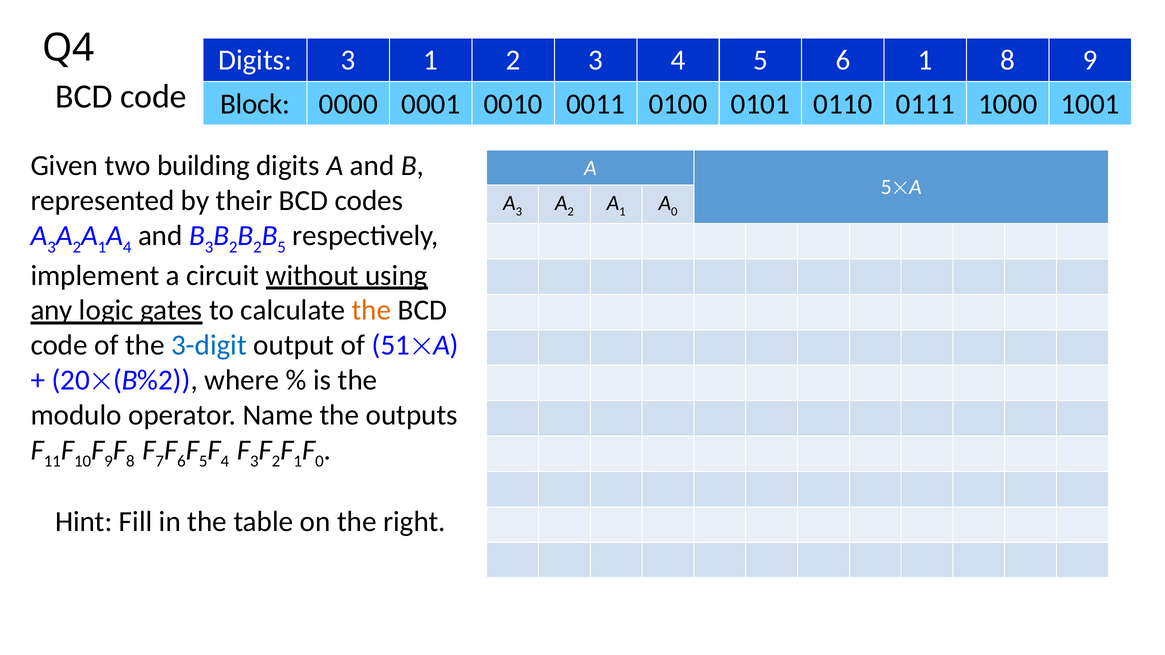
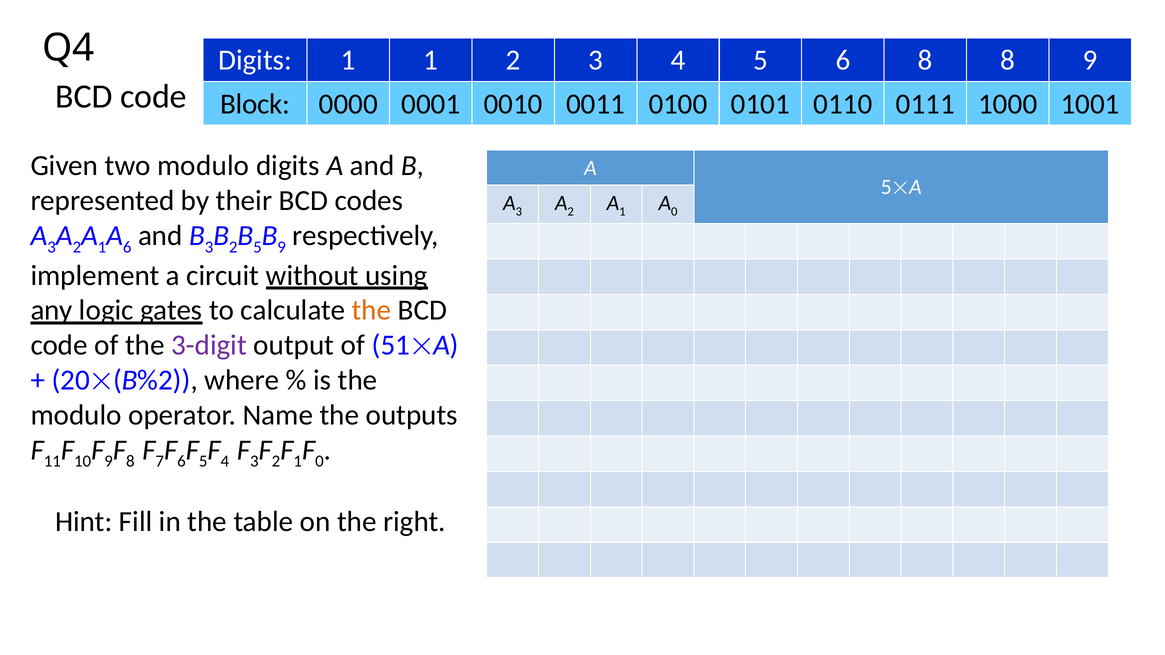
Digits 3: 3 -> 1 (348, 60)
6 1: 1 -> 8 (925, 60)
two building: building -> modulo (203, 166)
A 4: 4 -> 6 (127, 247)
2 B 2: 2 -> 5 (257, 247)
B 5: 5 -> 9 (282, 247)
3-digit colour: blue -> purple (209, 345)
